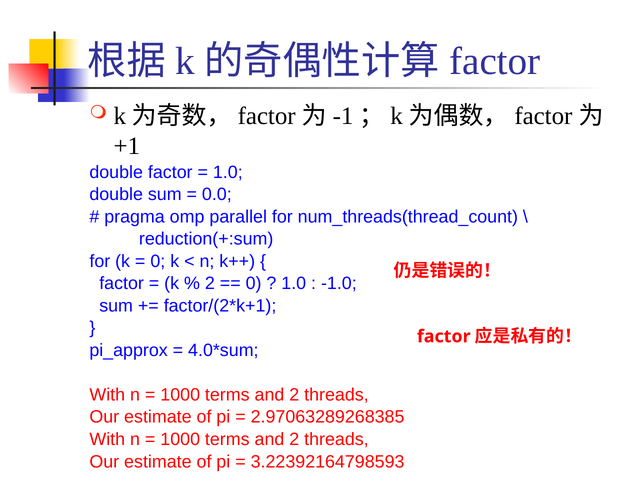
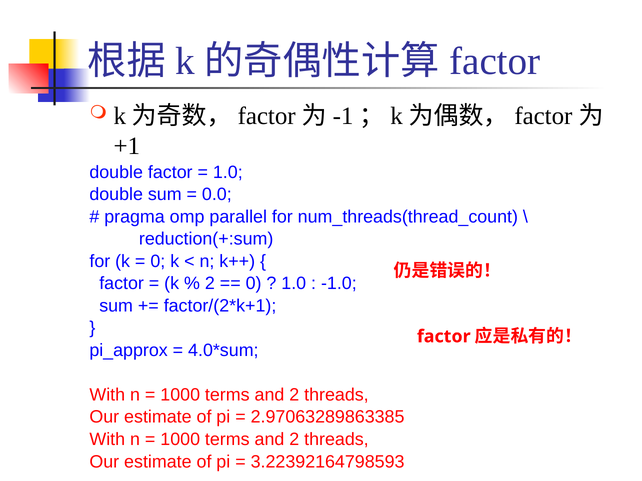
2.97063289268385: 2.97063289268385 -> 2.97063289863385 (328, 418)
